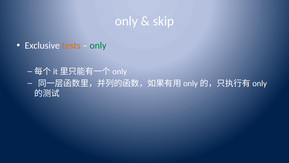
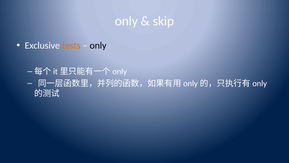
only colour: green -> black (98, 45)
